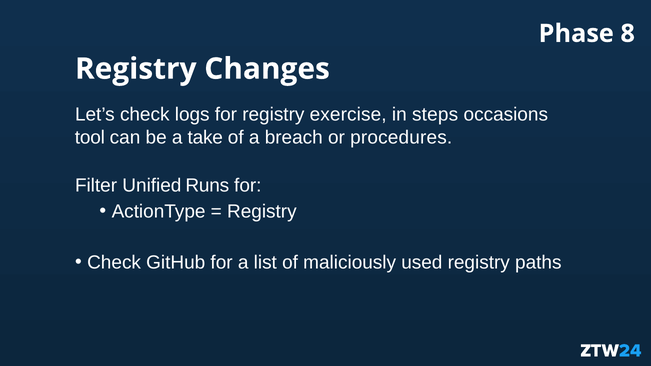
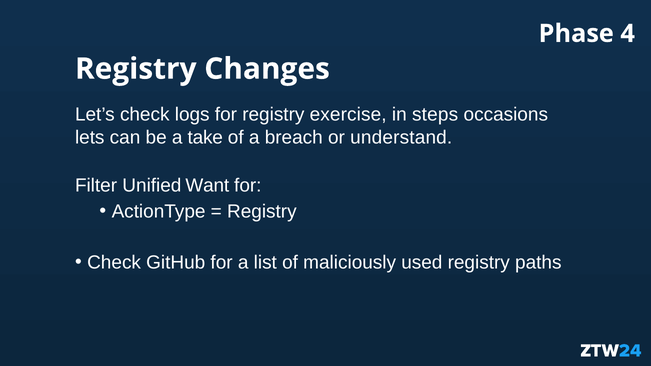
8: 8 -> 4 (628, 34)
tool: tool -> lets (90, 137)
procedures: procedures -> understand (401, 137)
Runs: Runs -> Want (207, 185)
